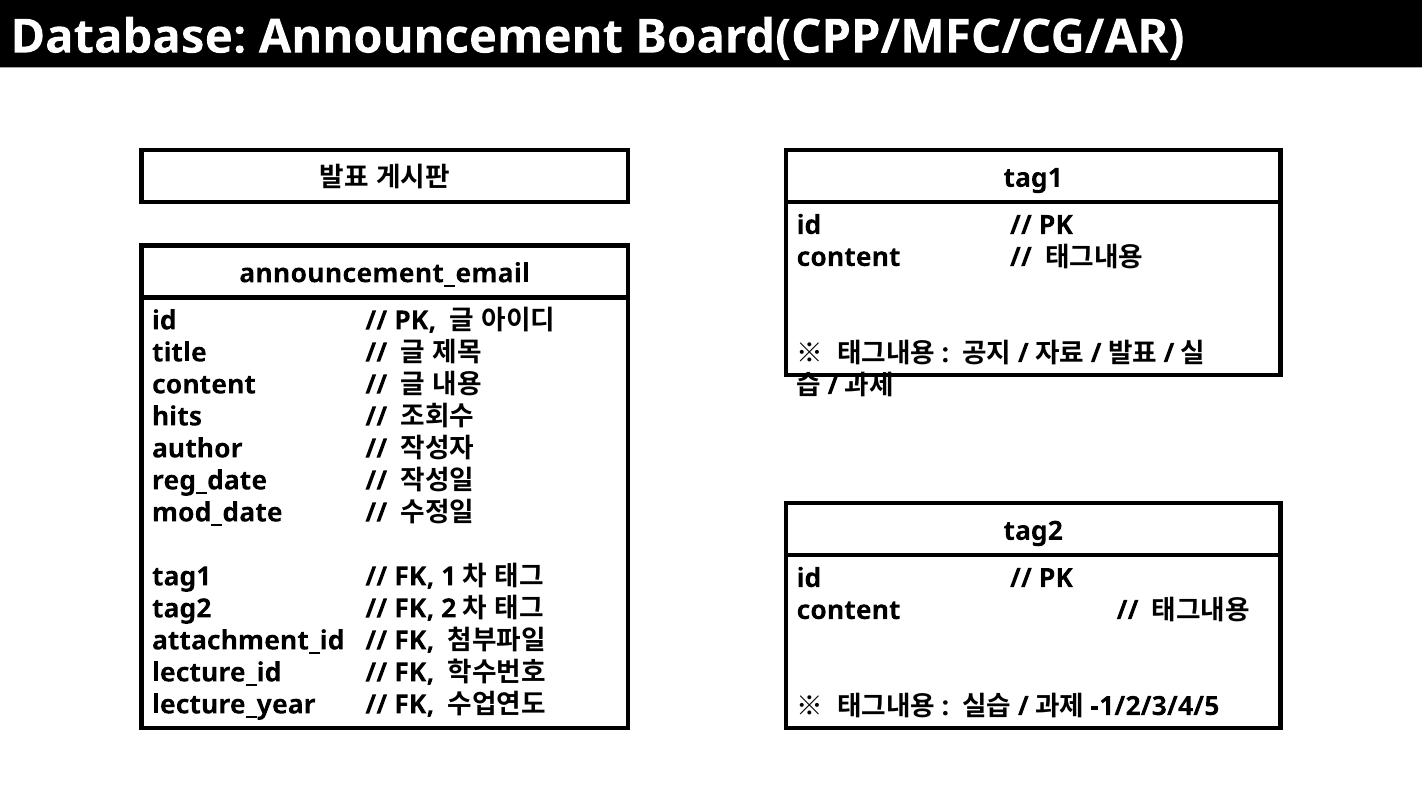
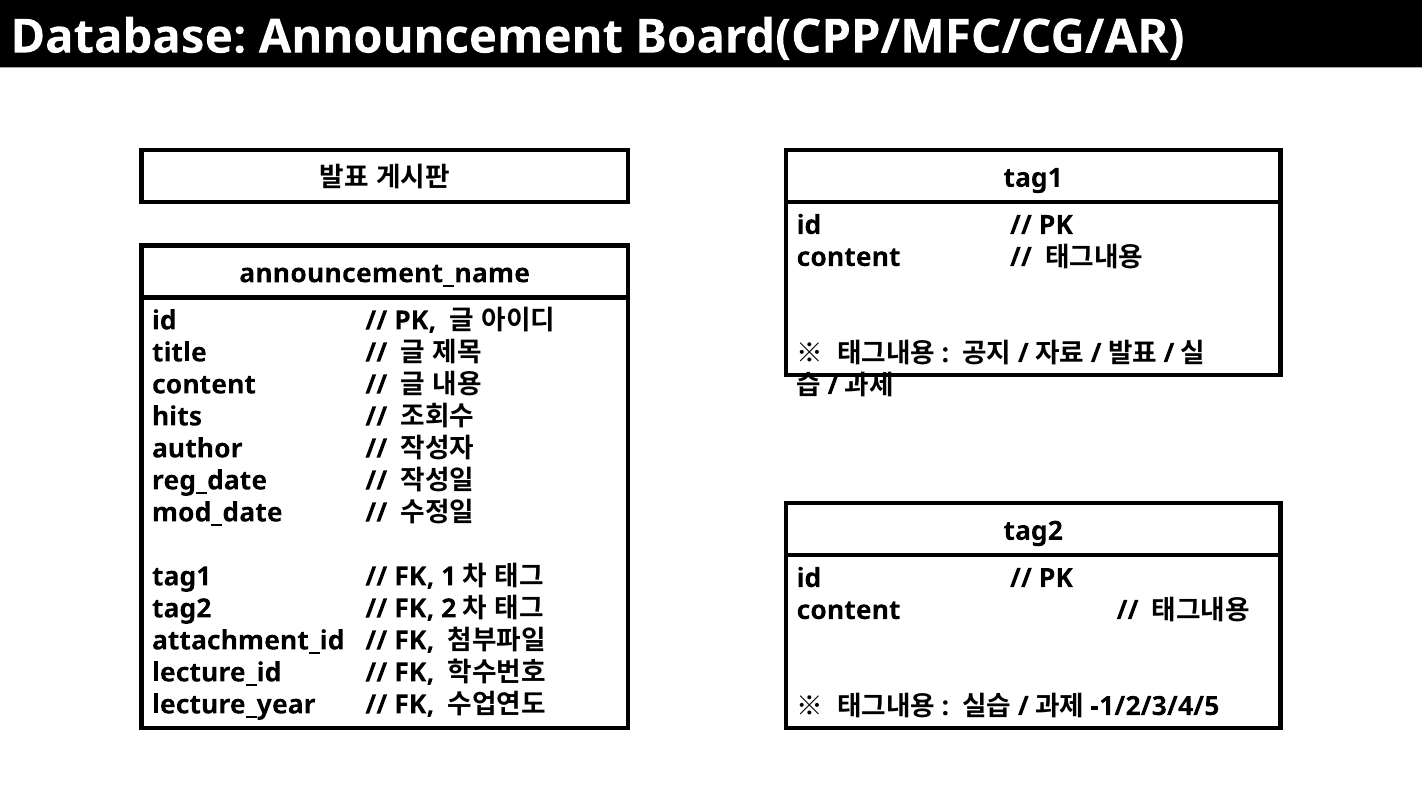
announcement_email: announcement_email -> announcement_name (385, 273)
